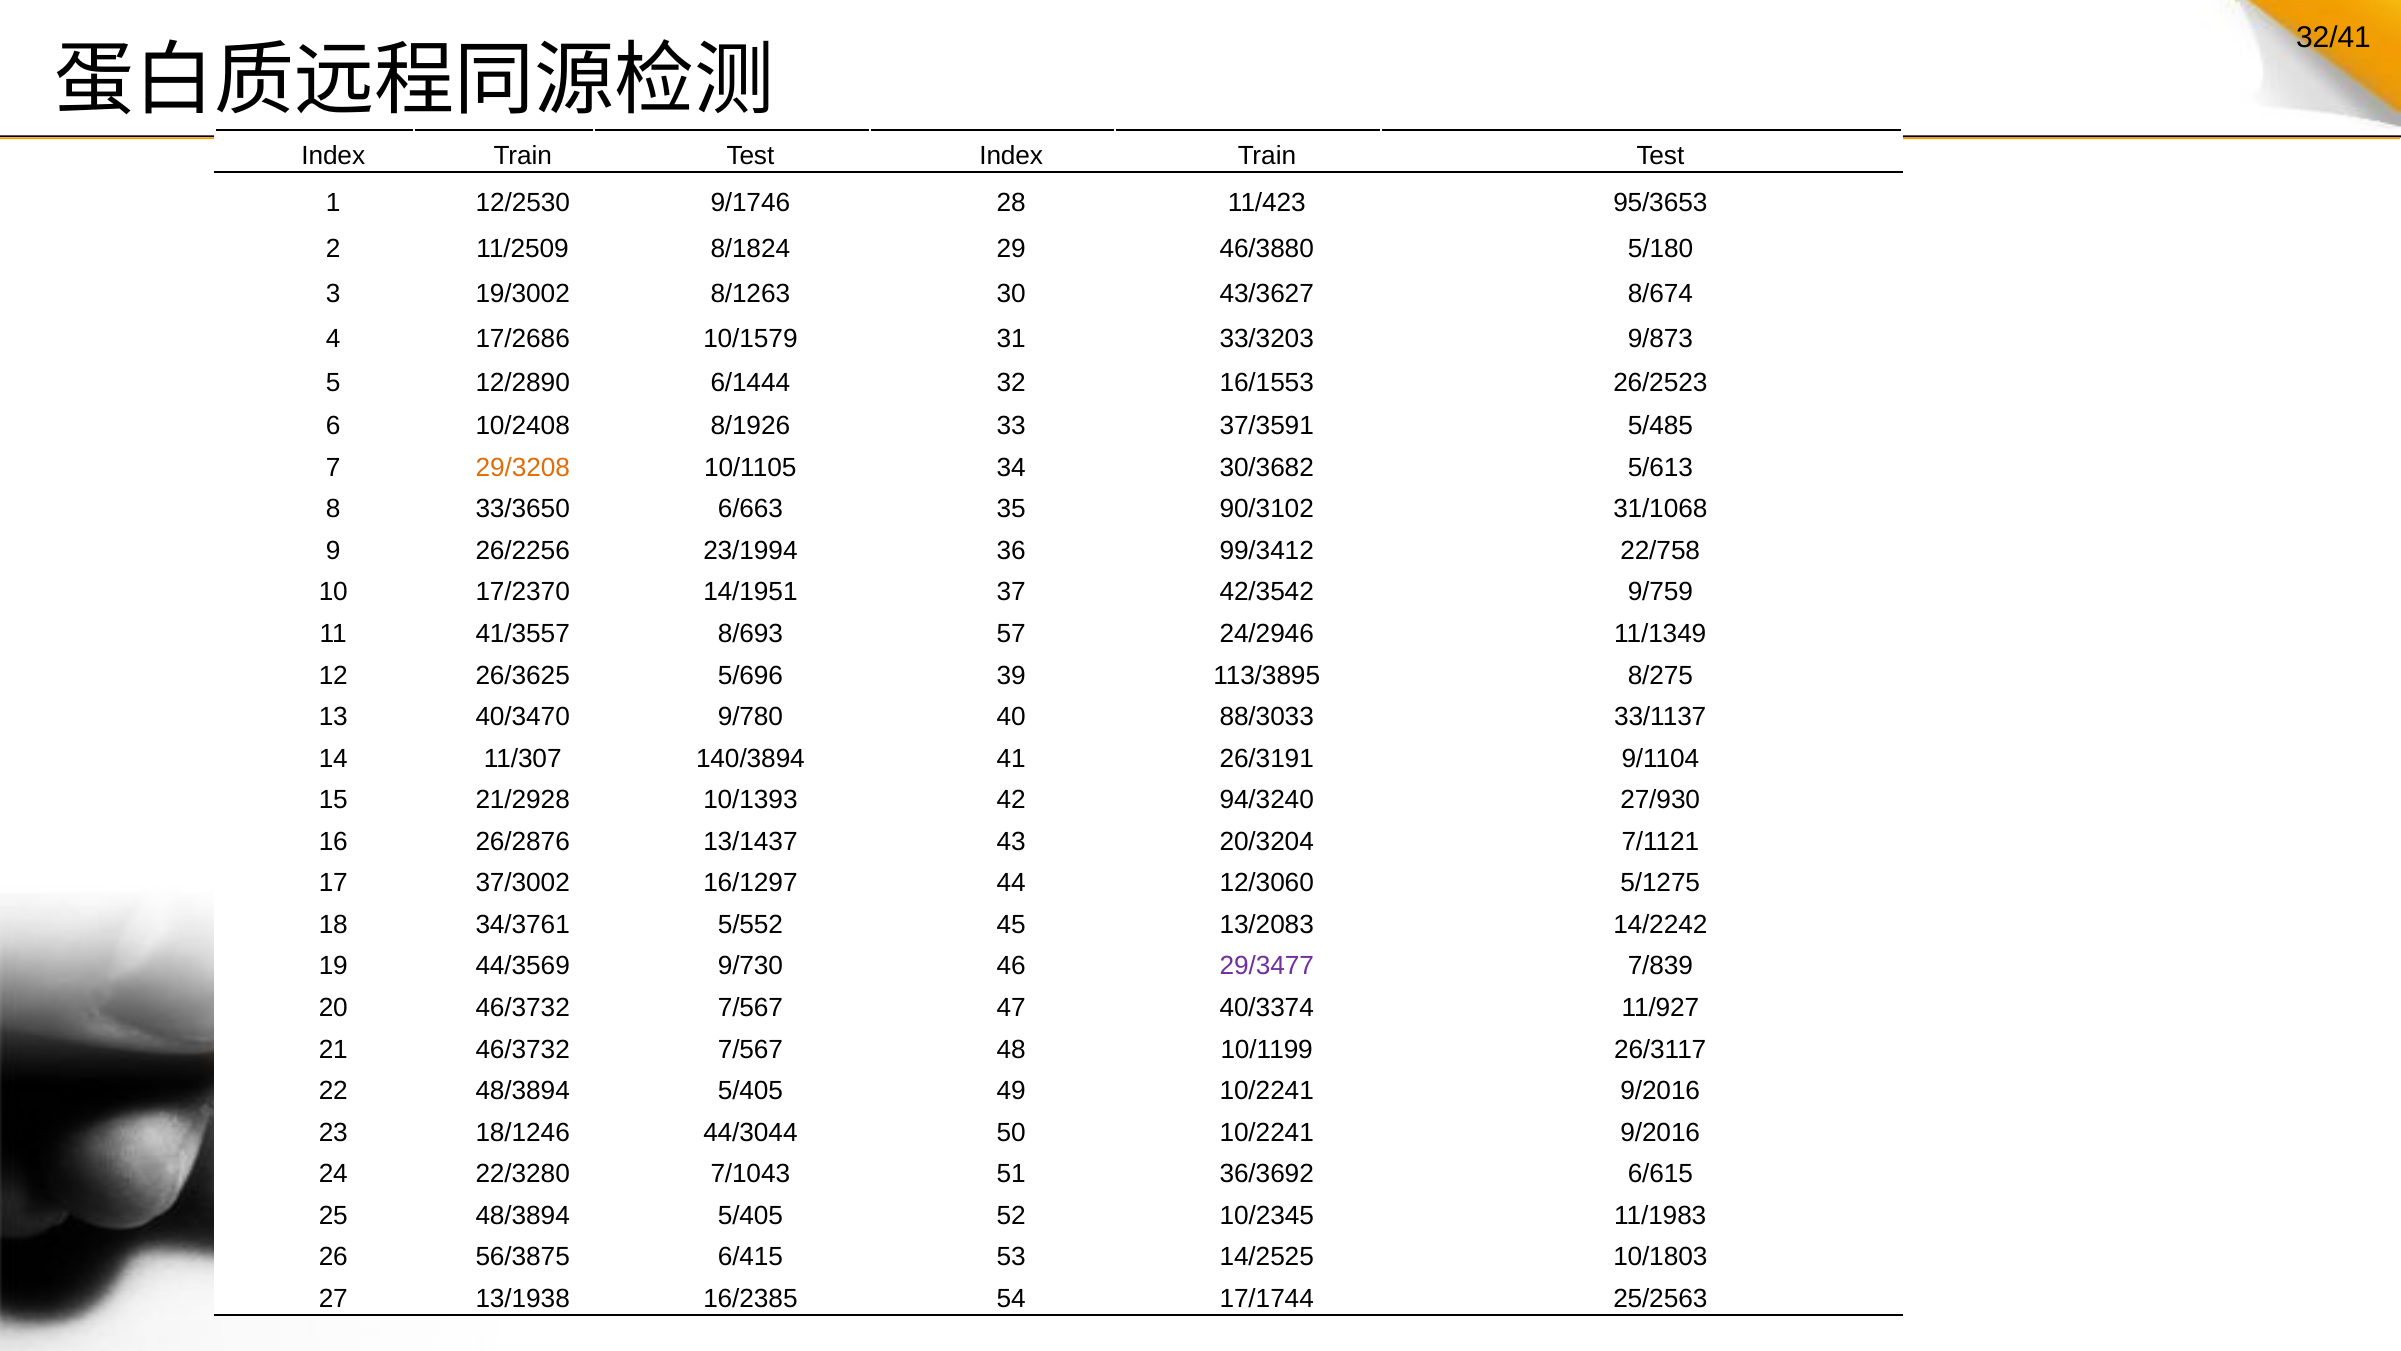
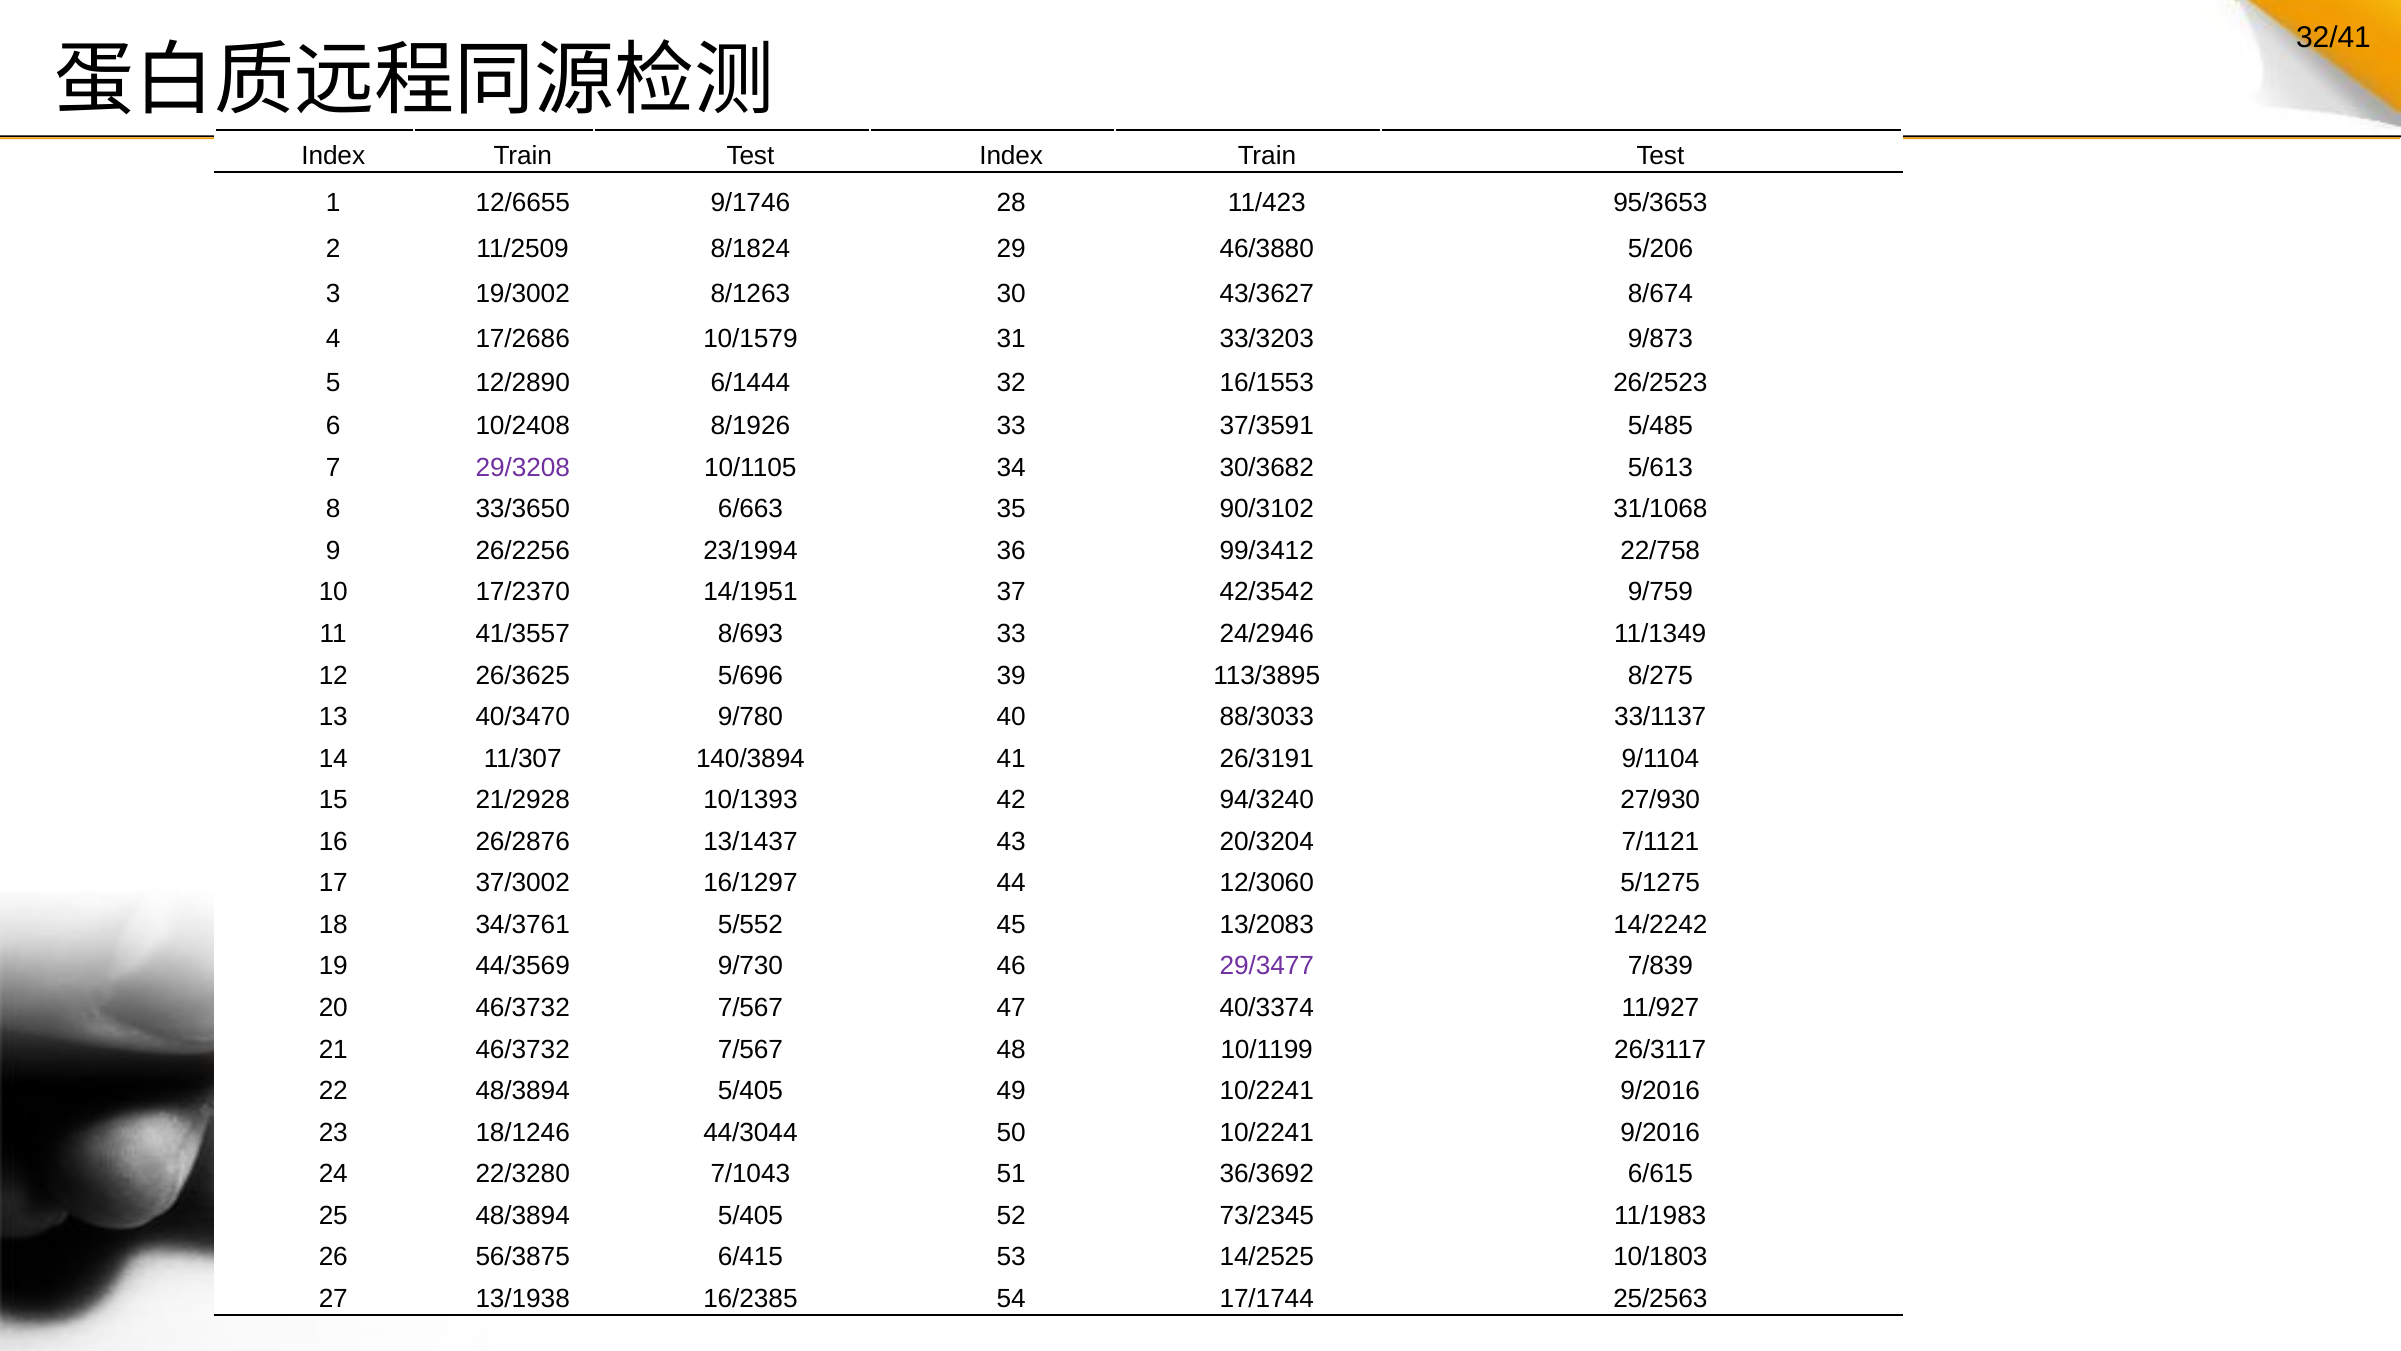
12/2530: 12/2530 -> 12/6655 (523, 202)
5/180: 5/180 -> 5/206 (1660, 249)
29/3208 colour: orange -> purple (523, 467)
8/693 57: 57 -> 33 (1011, 634)
10/2345: 10/2345 -> 73/2345 (1267, 1215)
